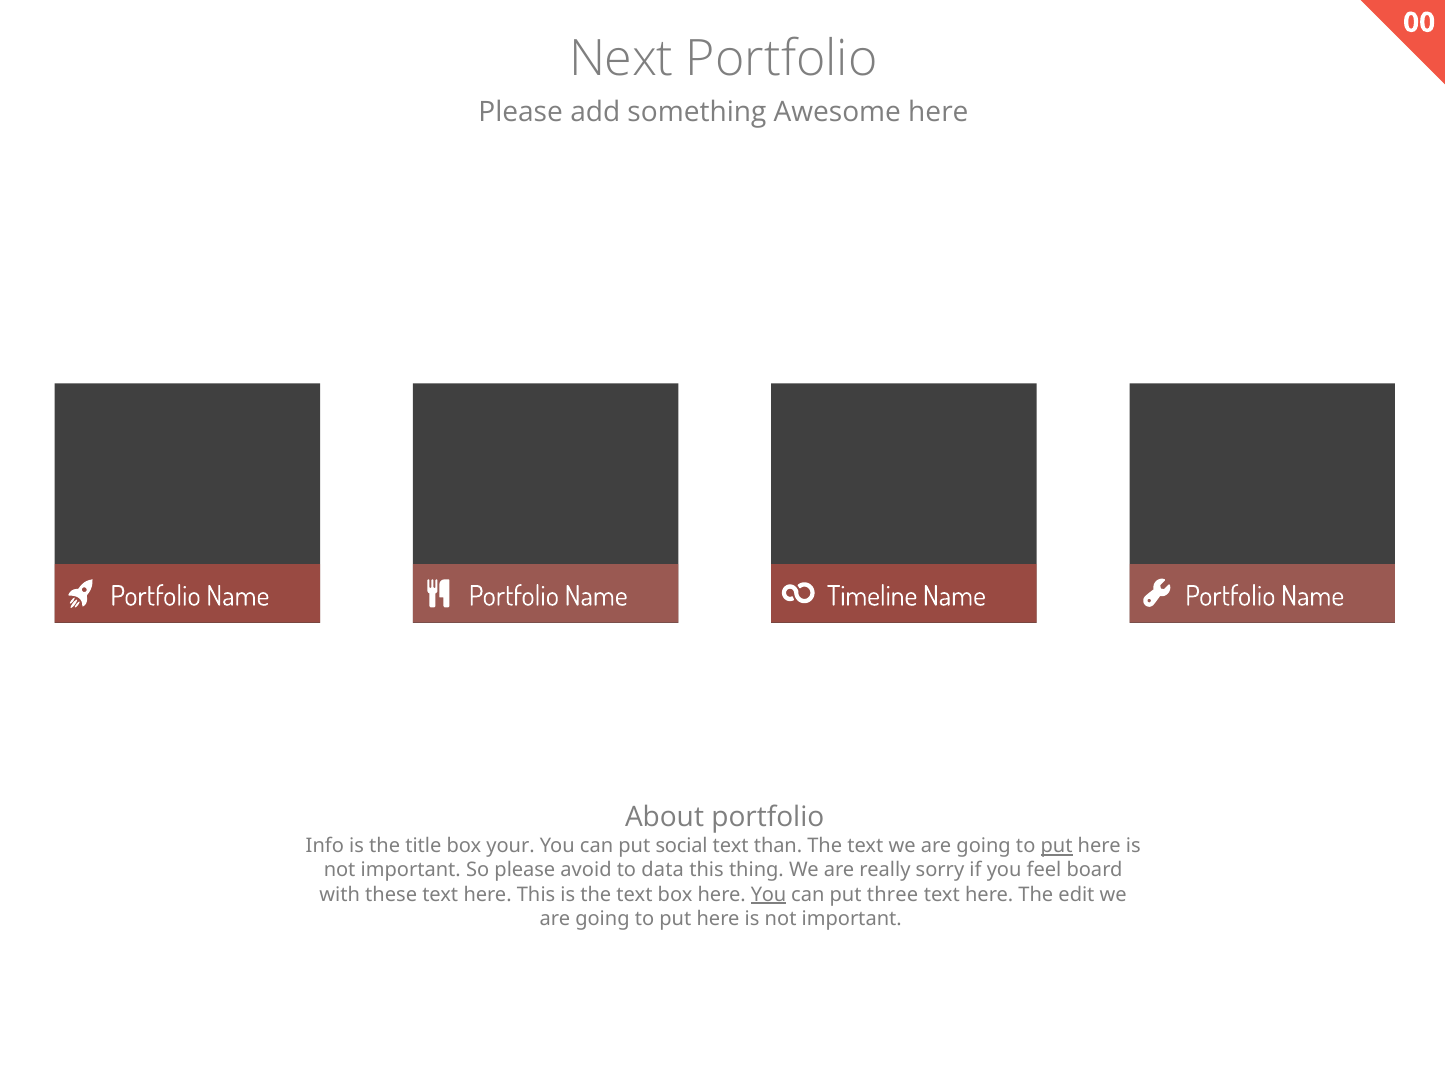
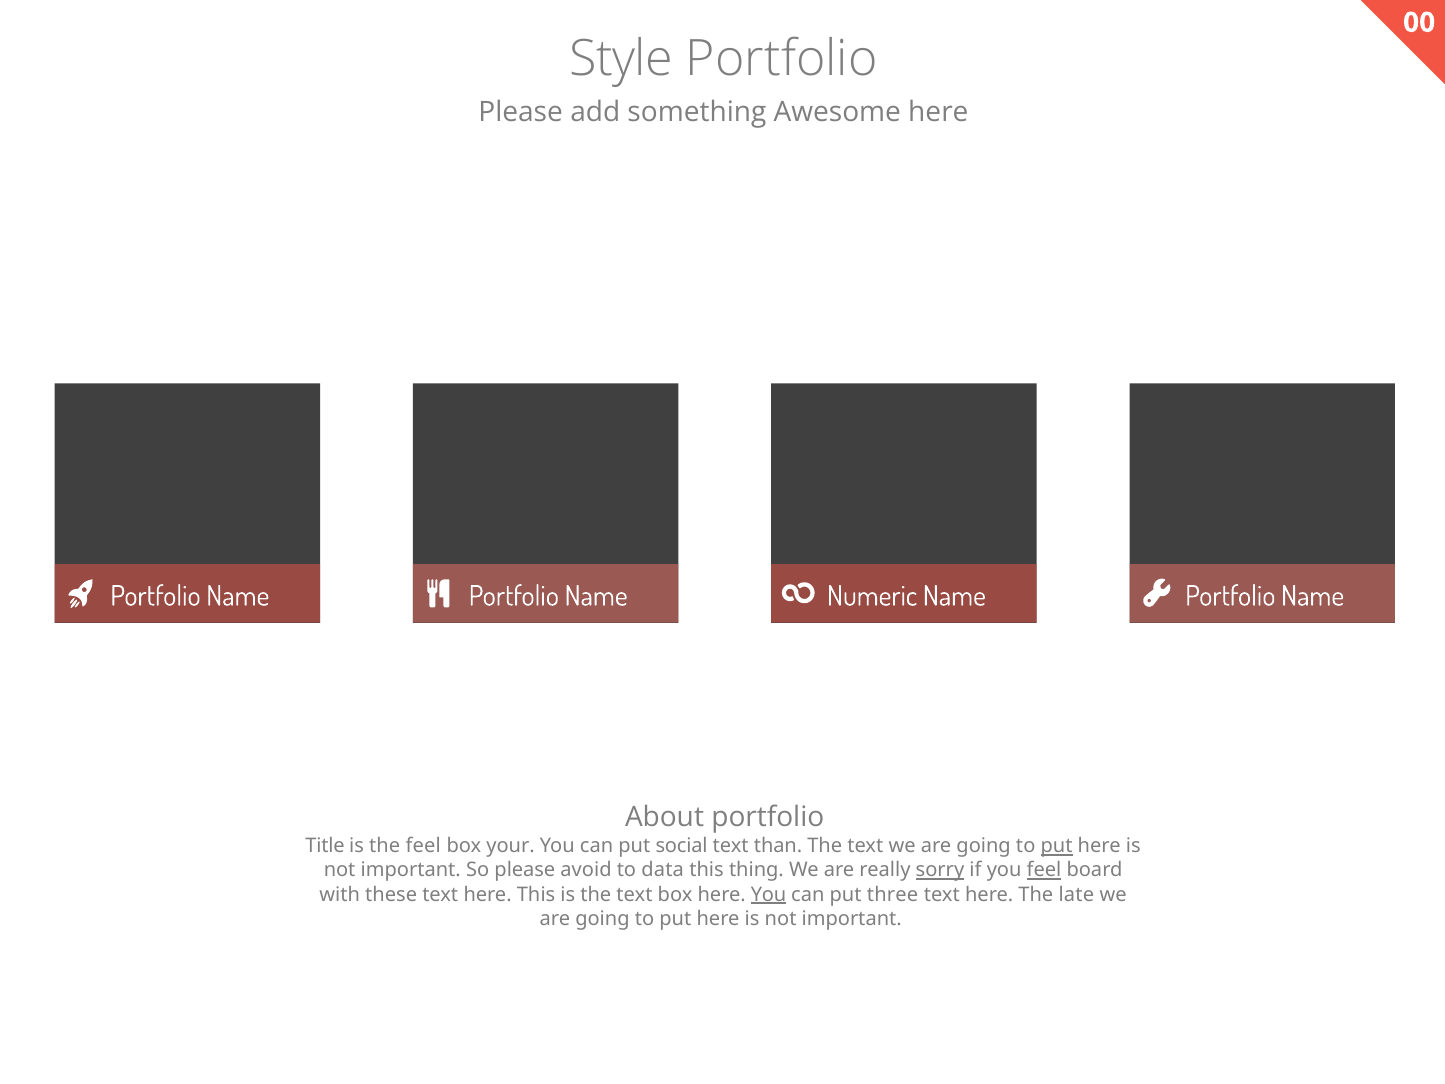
Next: Next -> Style (621, 59)
Timeline: Timeline -> Numeric (872, 596)
Info: Info -> Title (325, 846)
the title: title -> feel (423, 846)
sorry underline: none -> present (940, 870)
feel underline: none -> present (1044, 870)
edit: edit -> late (1076, 894)
